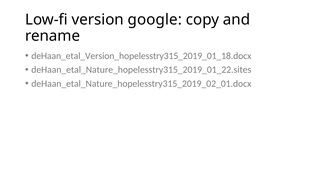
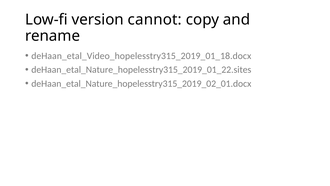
google: google -> cannot (155, 20)
deHaan_etal_Version_hopelesstry315_2019_01_18.docx: deHaan_etal_Version_hopelesstry315_2019_01_18.docx -> deHaan_etal_Video_hopelesstry315_2019_01_18.docx (141, 56)
